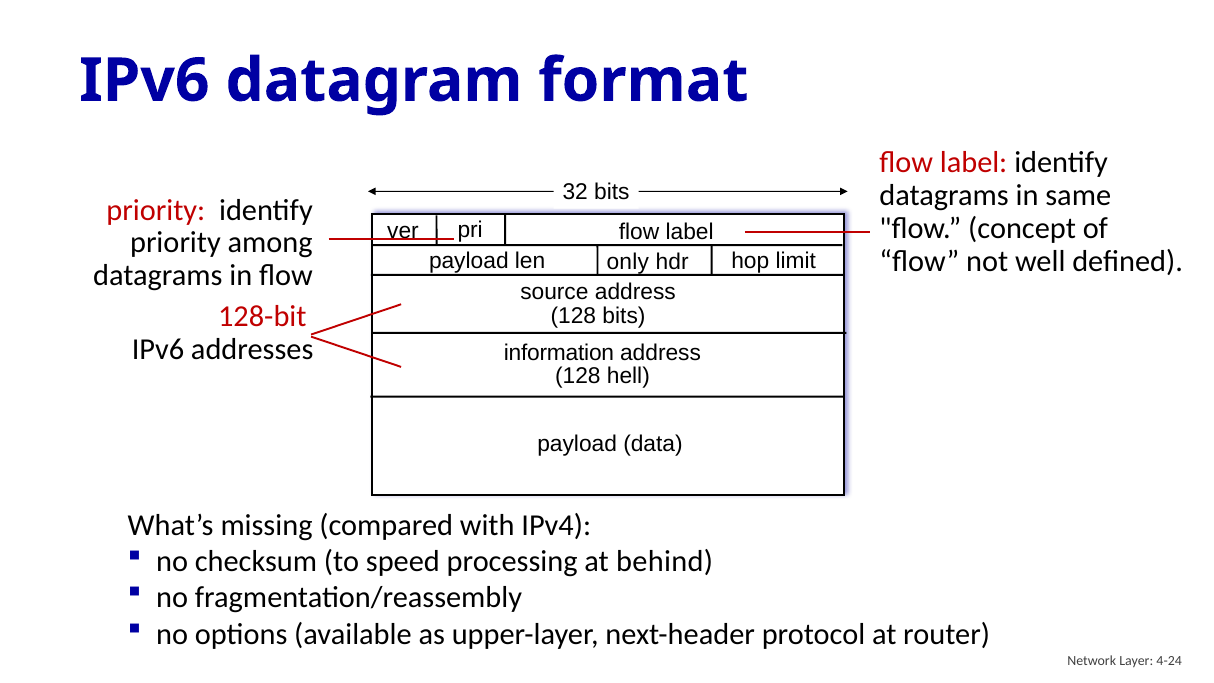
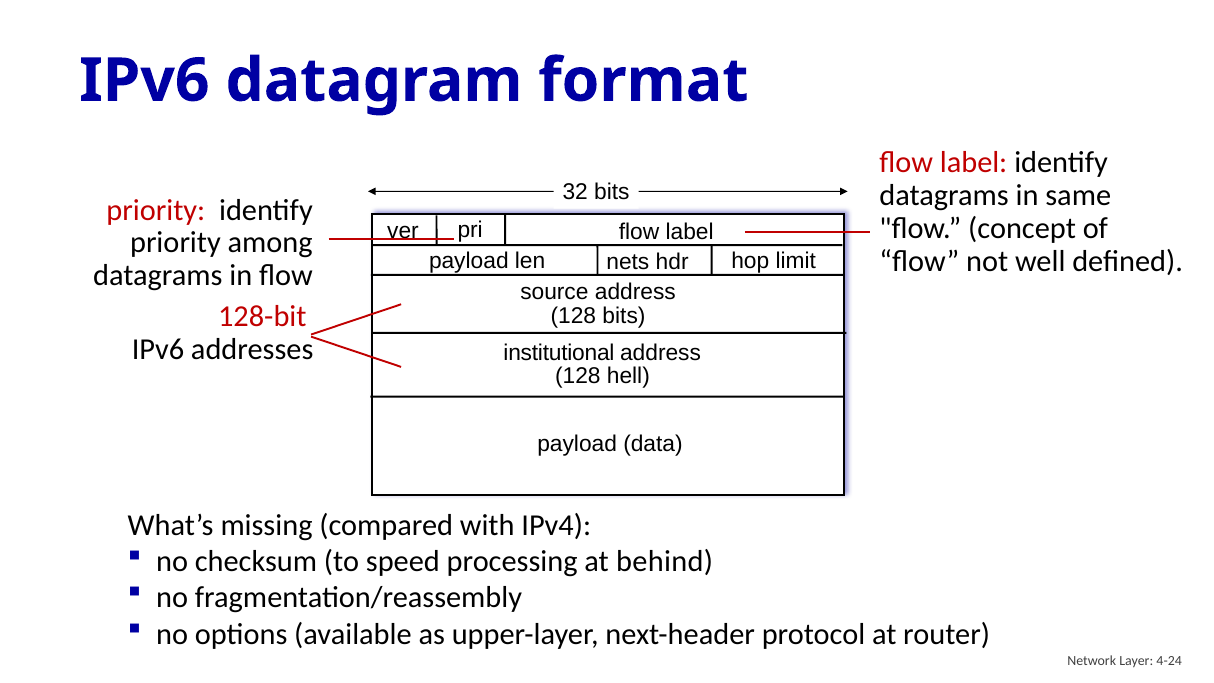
only: only -> nets (628, 262)
information: information -> institutional (559, 353)
